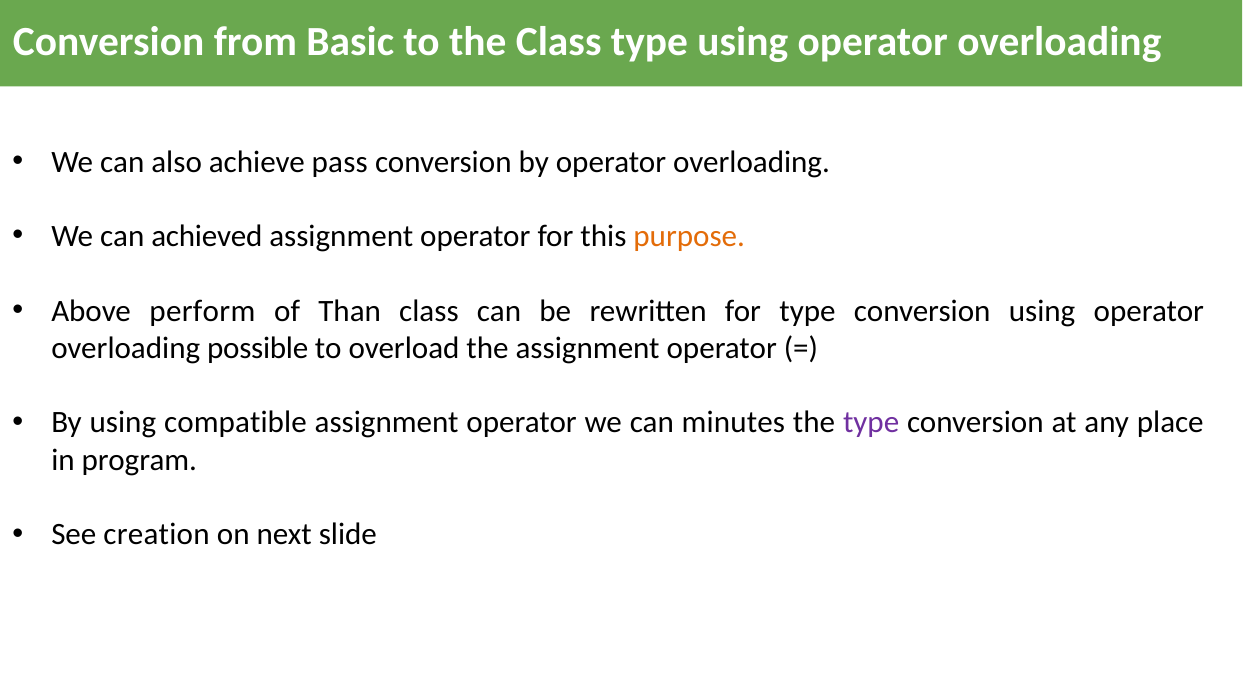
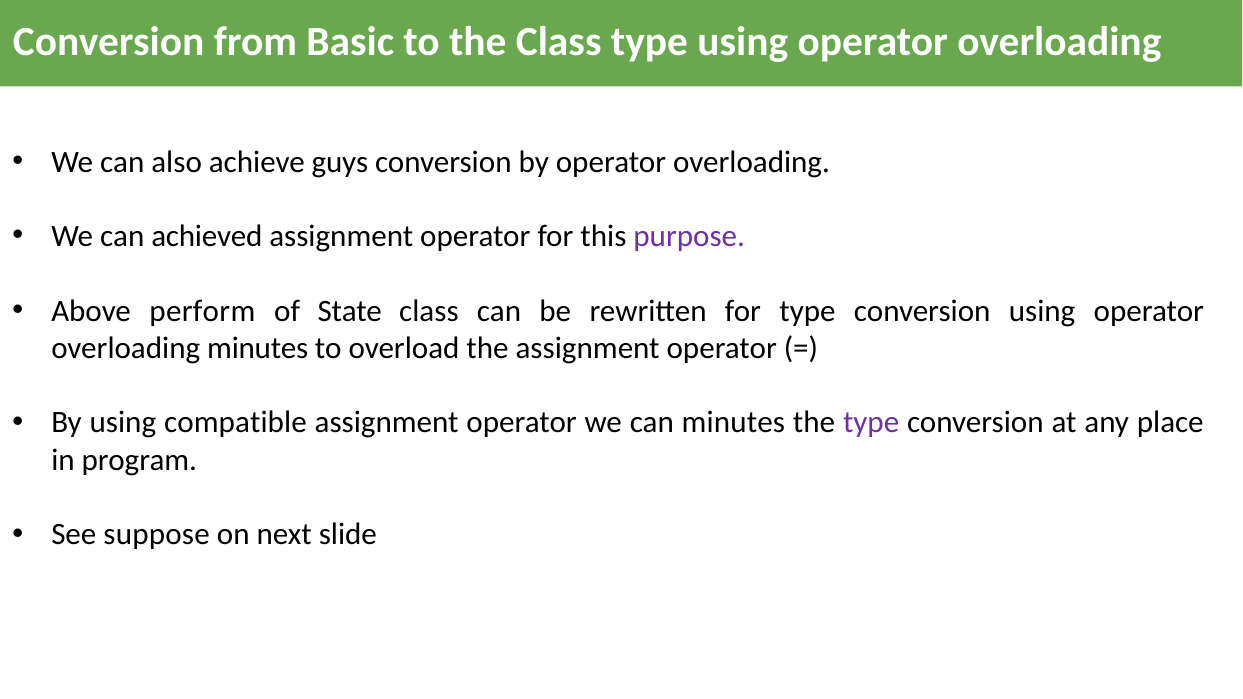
pass: pass -> guys (340, 162)
purpose colour: orange -> purple (689, 236)
Than: Than -> State (350, 311)
overloading possible: possible -> minutes (258, 348)
creation: creation -> suppose (157, 535)
